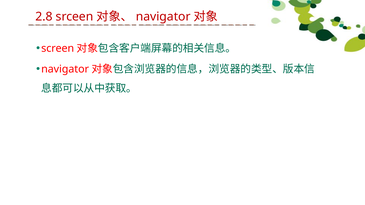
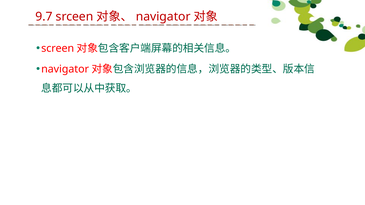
2.8: 2.8 -> 9.7 (44, 17)
